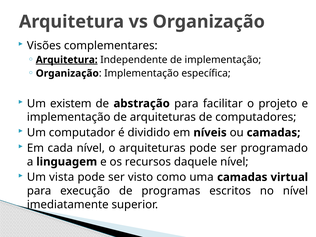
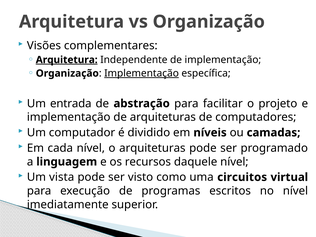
Implementação underline: none -> present (142, 73)
existem: existem -> entrada (71, 104)
uma camadas: camadas -> circuitos (242, 177)
